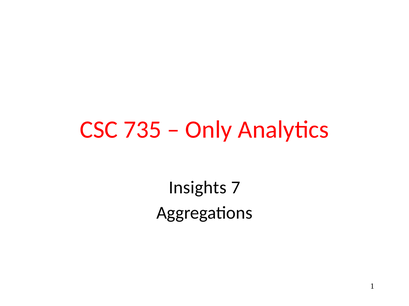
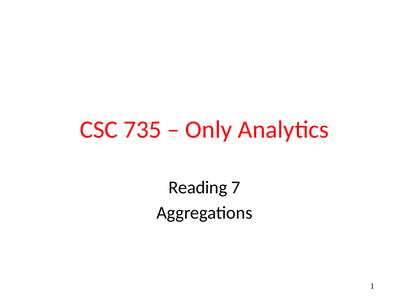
Insights: Insights -> Reading (198, 188)
